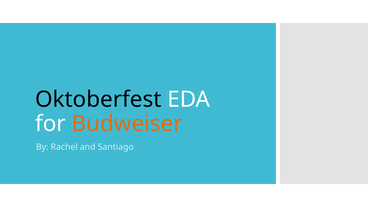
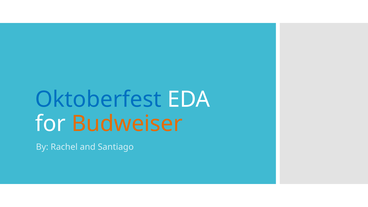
Oktoberfest colour: black -> blue (98, 99)
